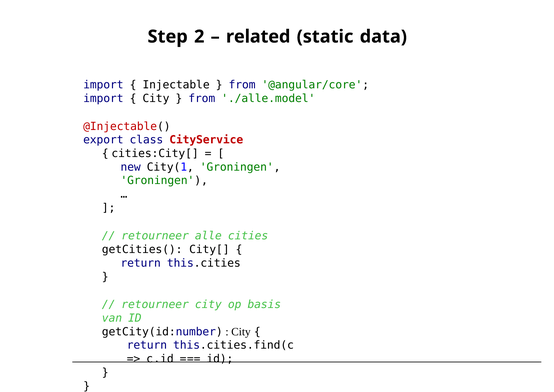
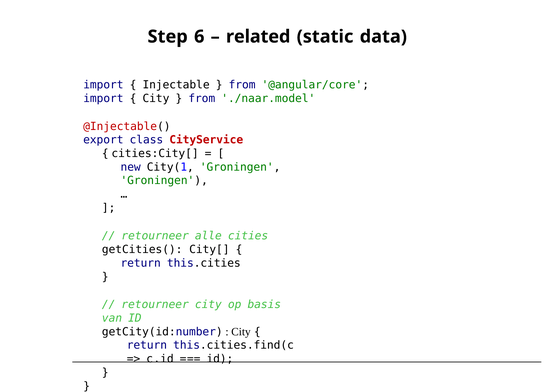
2: 2 -> 6 (199, 37)
./alle.model: ./alle.model -> ./naar.model (268, 98)
